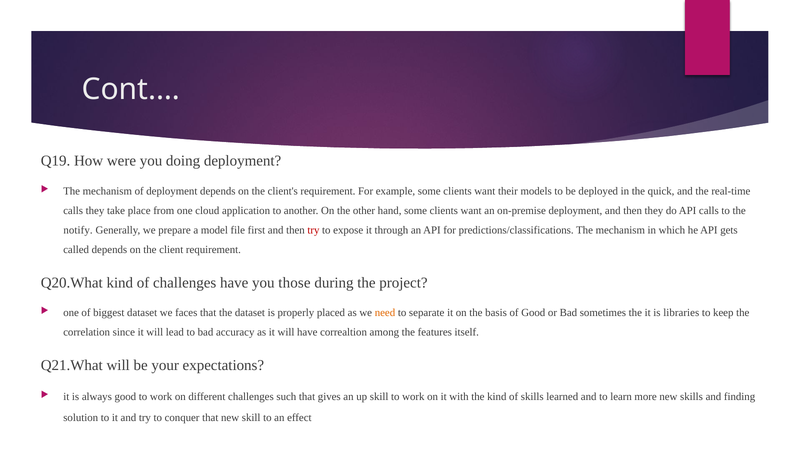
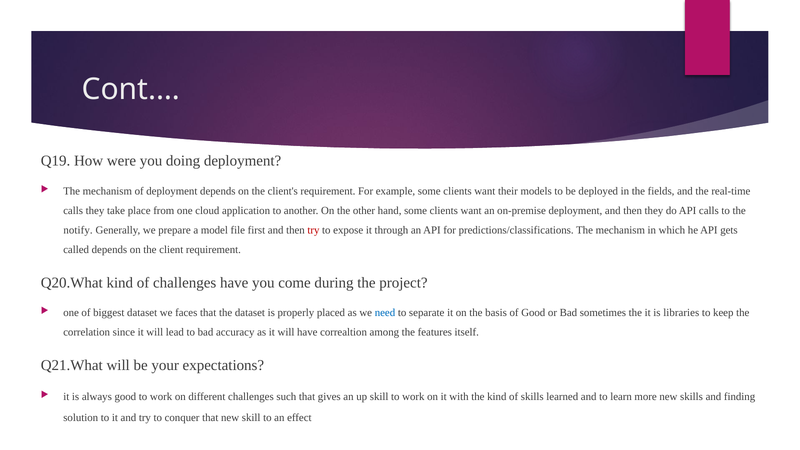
quick: quick -> fields (661, 191)
those: those -> come (295, 283)
need colour: orange -> blue (385, 313)
